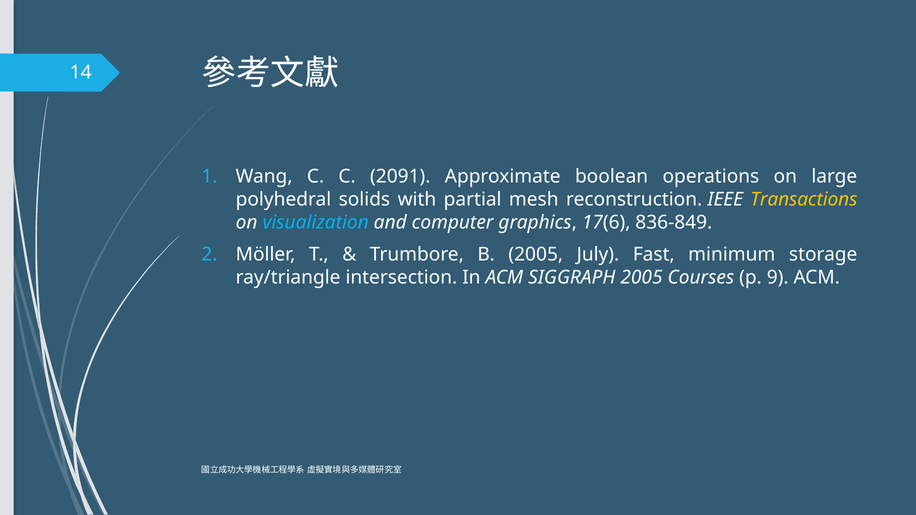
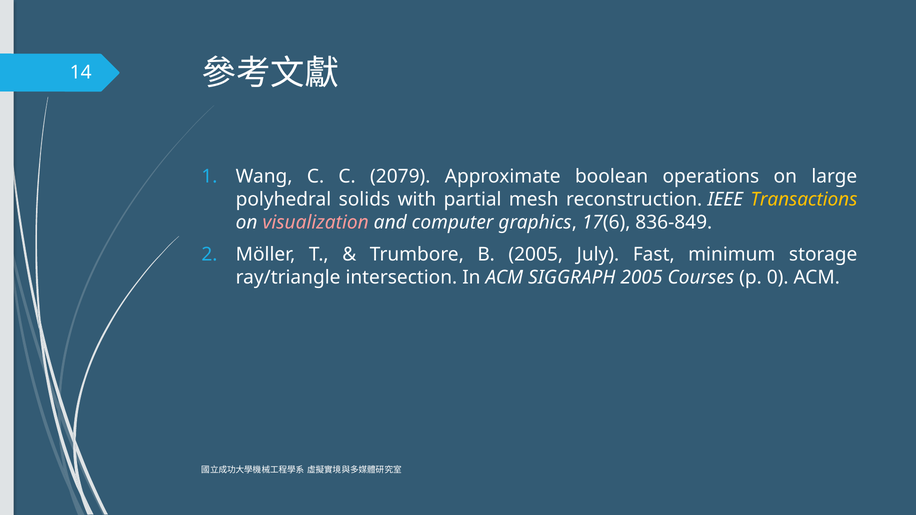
2091: 2091 -> 2079 (400, 177)
visualization colour: light blue -> pink (316, 222)
9: 9 -> 0 (778, 278)
